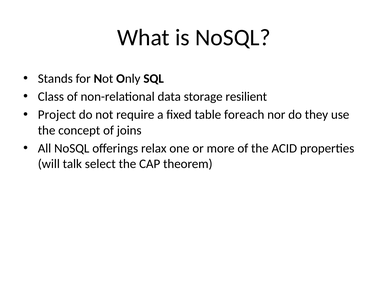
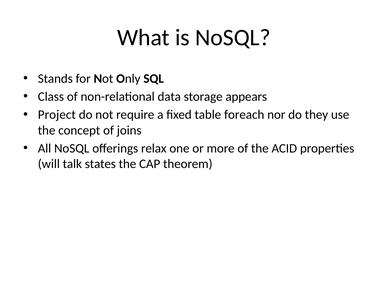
resilient: resilient -> appears (246, 97)
select: select -> states (100, 164)
